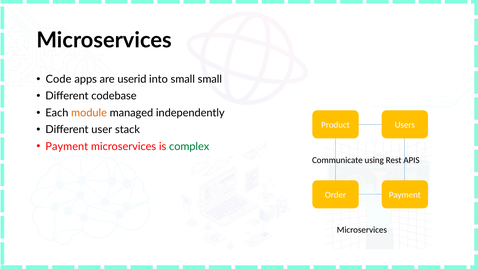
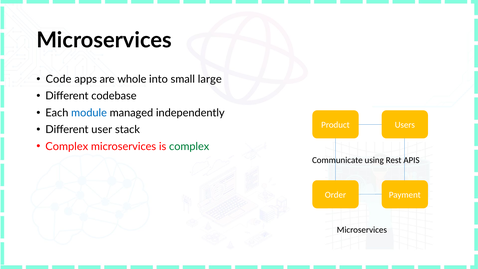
userid: userid -> whole (132, 79)
small small: small -> large (210, 79)
module colour: orange -> blue (89, 113)
Payment: Payment -> Complex (67, 146)
